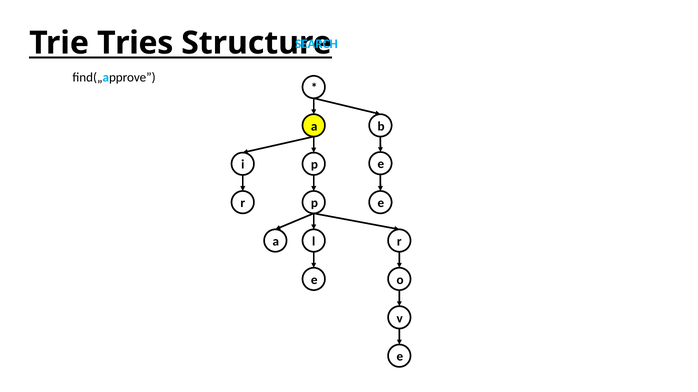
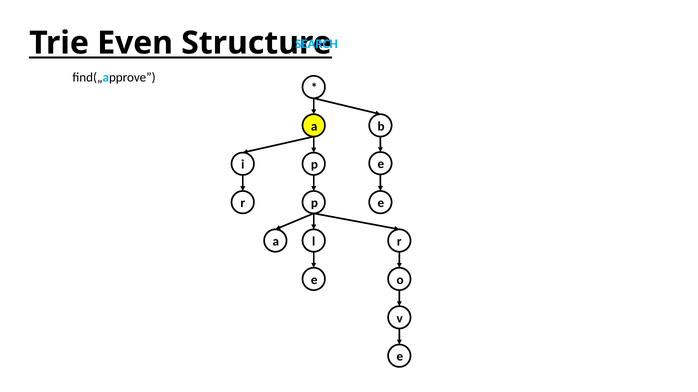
Tries: Tries -> Even (135, 43)
